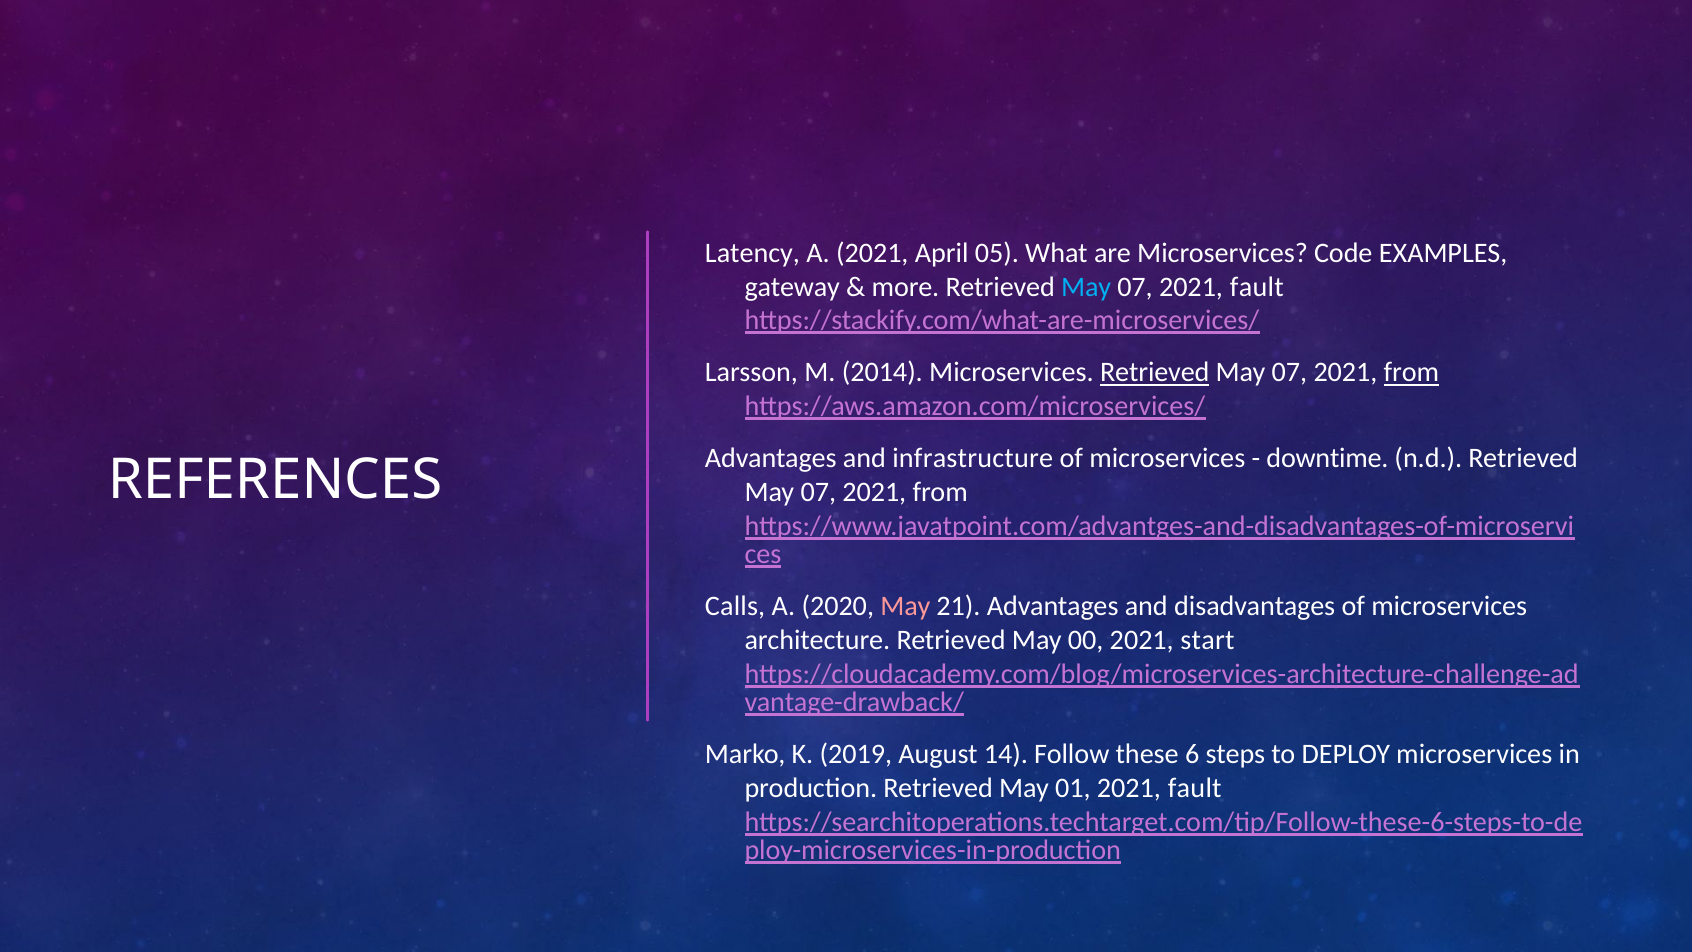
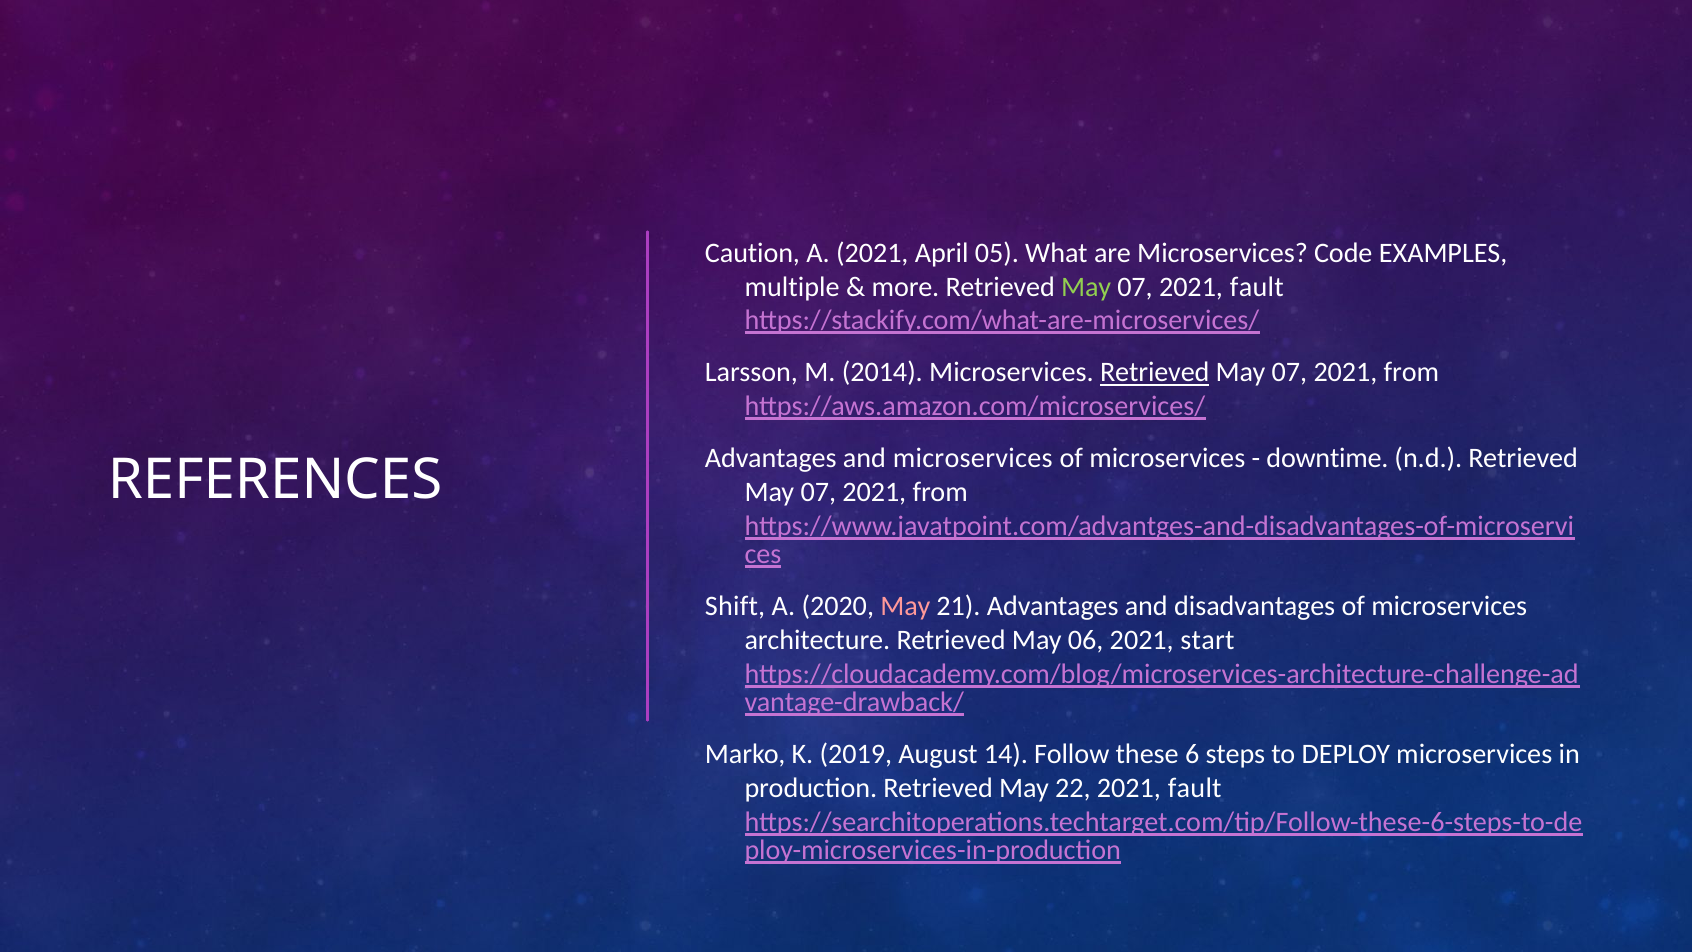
Latency: Latency -> Caution (752, 253)
gateway: gateway -> multiple (792, 287)
May colour: light blue -> light green (1086, 287)
from underline: present -> none (1411, 373)
and infrastructure: infrastructure -> microservices (973, 458)
Calls: Calls -> Shift (735, 606)
00: 00 -> 06 (1086, 640)
01: 01 -> 22 (1073, 788)
